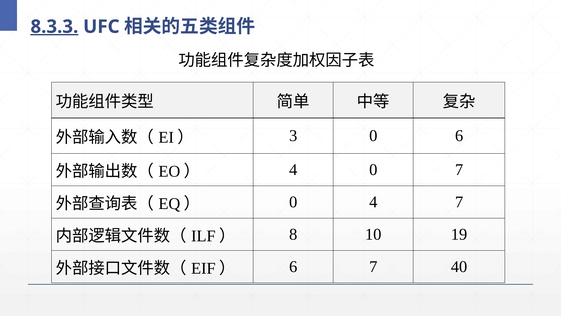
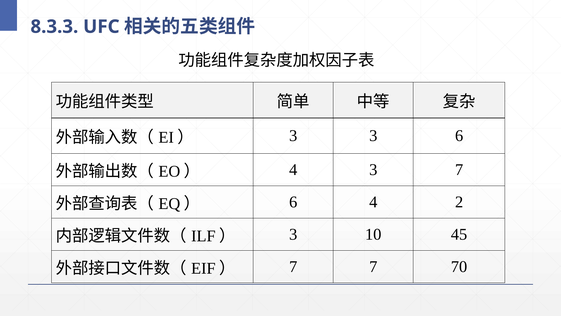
8.3.3 underline: present -> none (54, 27)
3 0: 0 -> 3 (373, 136)
4 0: 0 -> 3 (373, 170)
0: 0 -> 6 (293, 202)
4 7: 7 -> 2 (459, 202)
8: 8 -> 3 (293, 234)
19: 19 -> 45 (459, 234)
6: 6 -> 7 (293, 266)
40: 40 -> 70 (459, 266)
